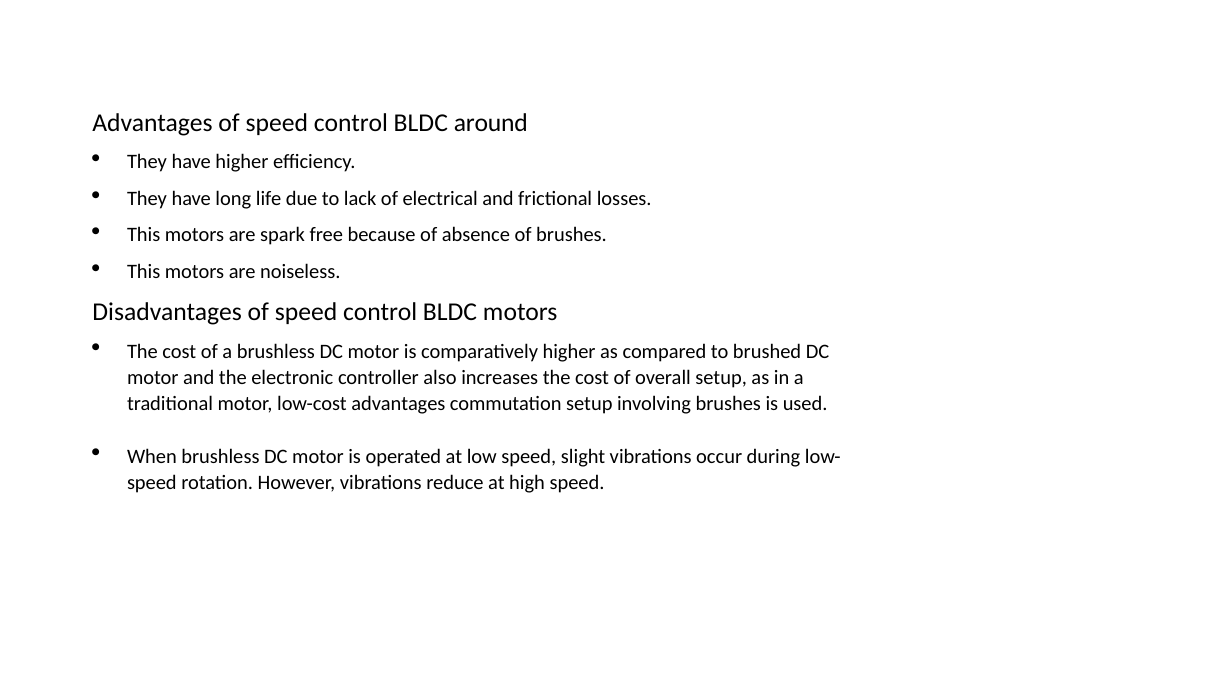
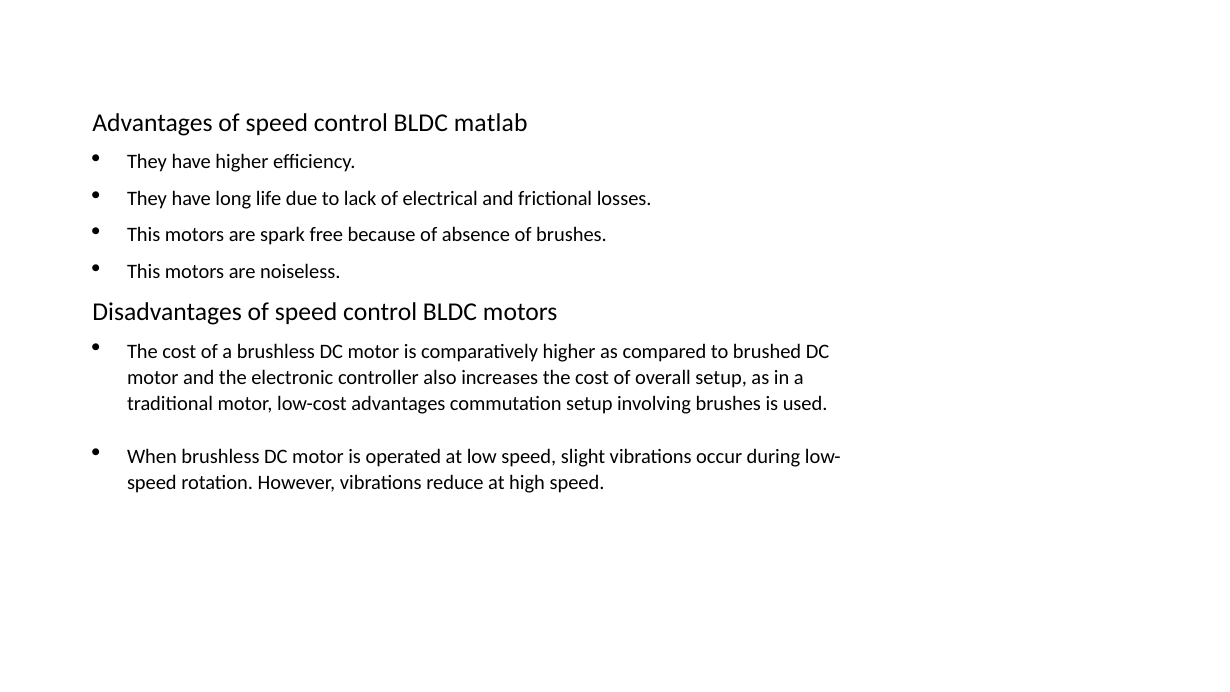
around: around -> matlab (491, 123)
